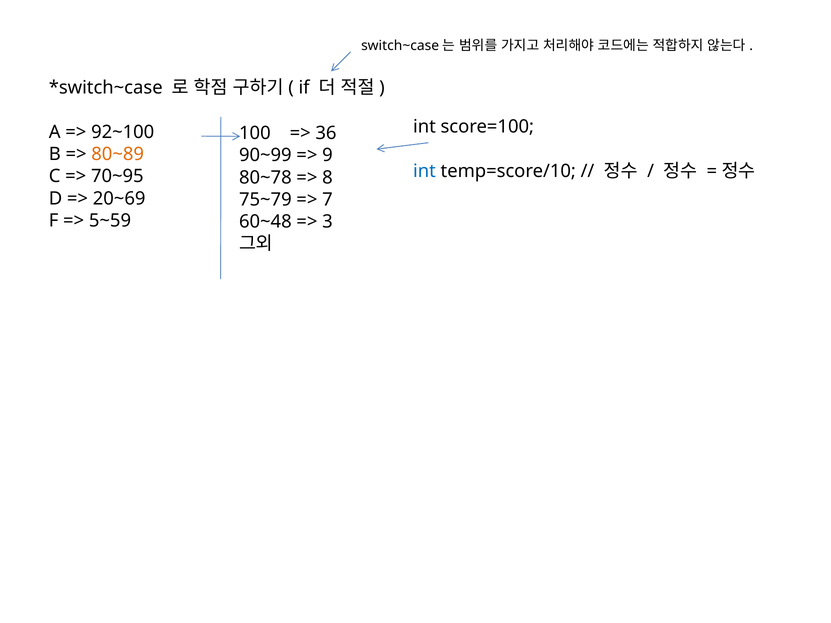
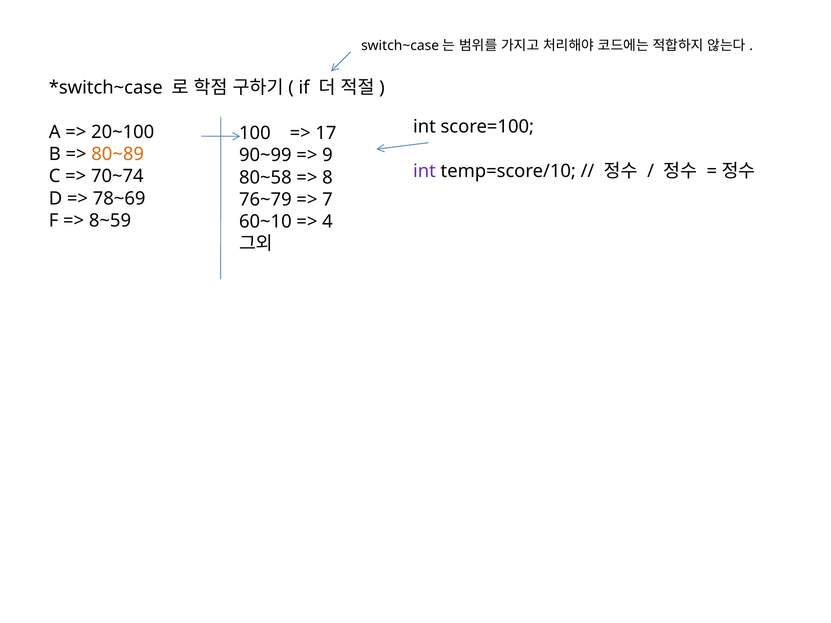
92~100: 92~100 -> 20~100 (123, 132)
36: 36 -> 17 (326, 133)
int colour: blue -> purple (424, 171)
70~95: 70~95 -> 70~74 (117, 176)
80~78: 80~78 -> 80~58 (265, 178)
20~69: 20~69 -> 78~69 (119, 199)
75~79: 75~79 -> 76~79 (265, 200)
5~59: 5~59 -> 8~59 (110, 221)
60~48: 60~48 -> 60~10 (265, 222)
3: 3 -> 4 (327, 222)
